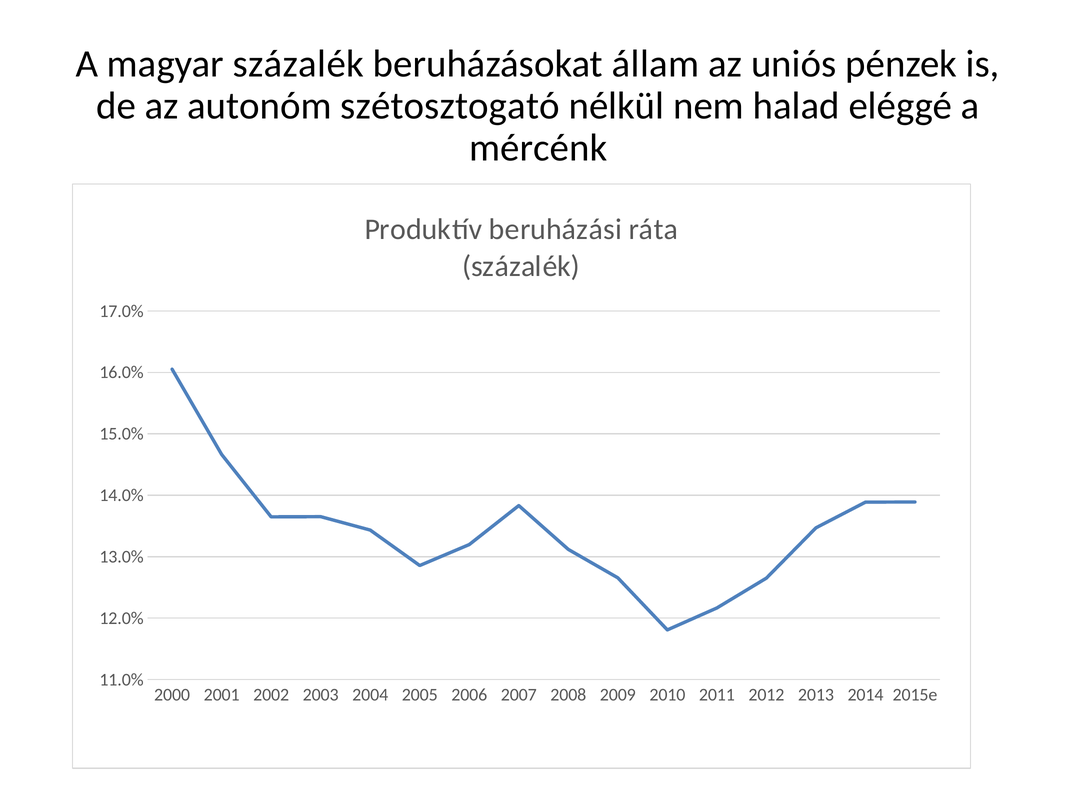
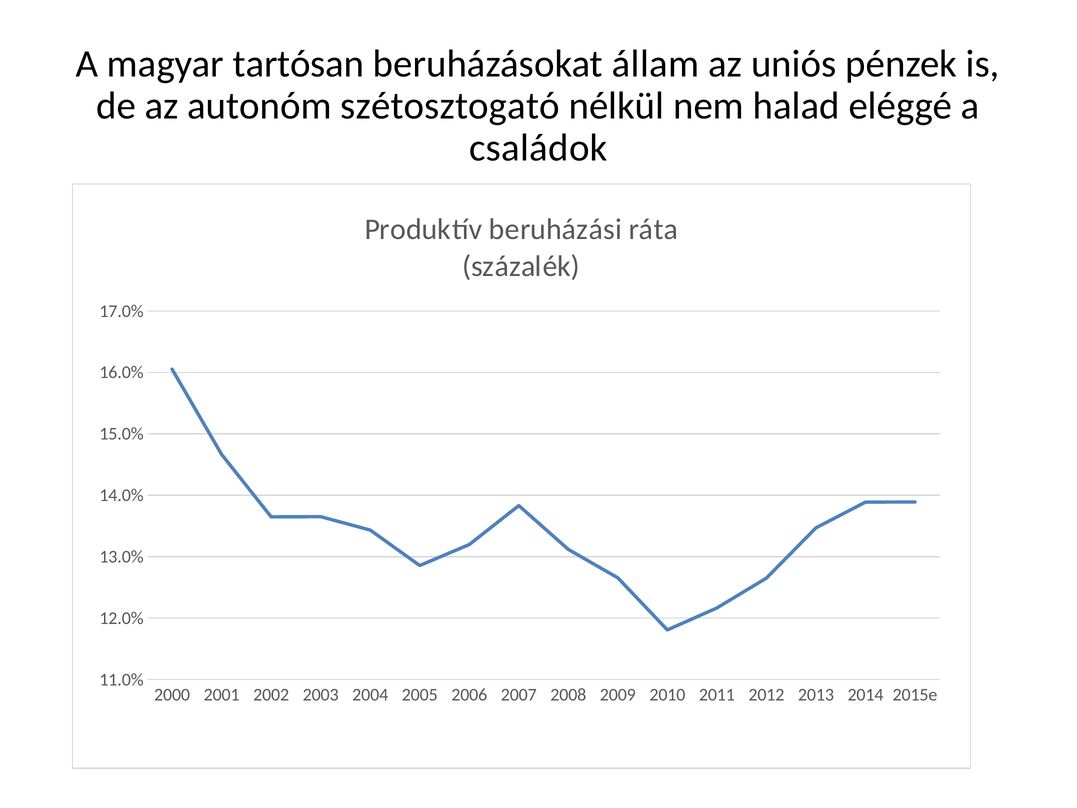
magyar százalék: százalék -> tartósan (299, 64)
mércénk: mércénk -> családok (538, 148)
